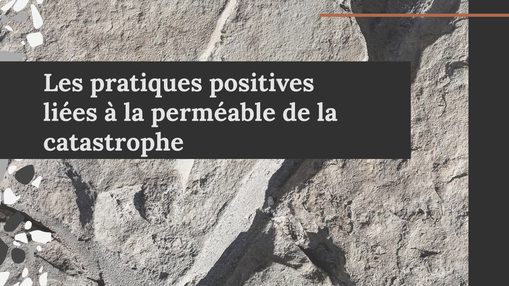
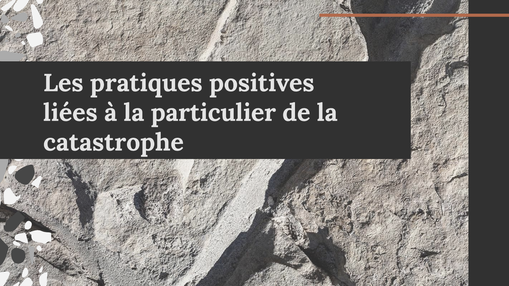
perméable: perméable -> particulier (213, 113)
